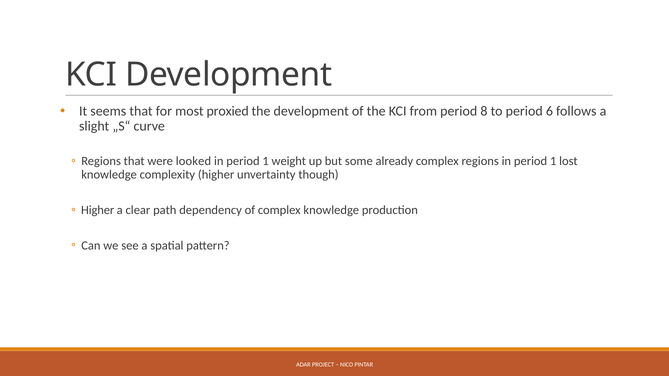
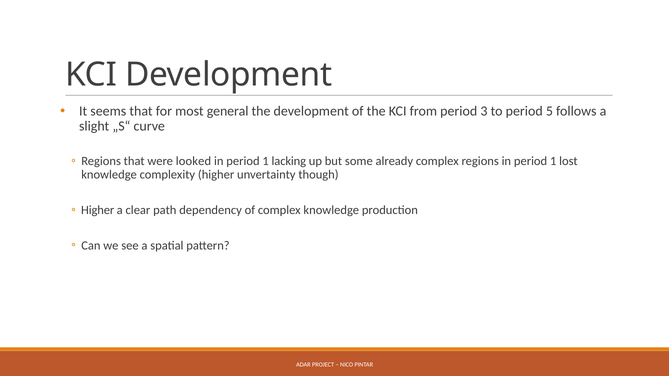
proxied: proxied -> general (228, 111)
8: 8 -> 3 (484, 111)
6: 6 -> 5 (549, 111)
weight: weight -> lacking (289, 161)
